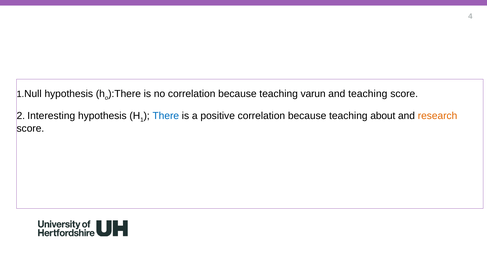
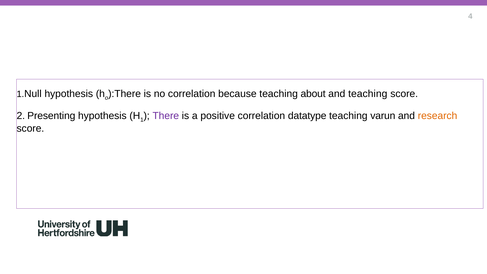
varun: varun -> about (313, 94)
Interesting: Interesting -> Presenting (51, 116)
There colour: blue -> purple (166, 116)
positive correlation because: because -> datatype (307, 116)
about: about -> varun (383, 116)
